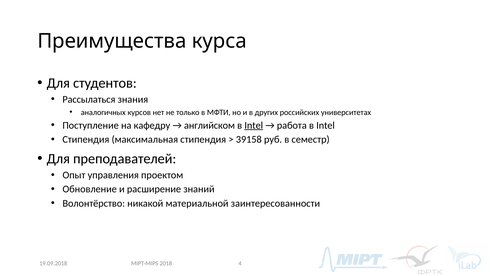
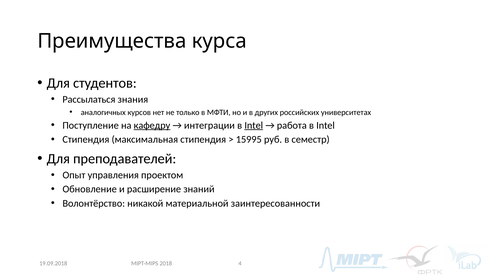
кафедру underline: none -> present (152, 125)
английском: английском -> интеграции (209, 125)
39158: 39158 -> 15995 (249, 139)
